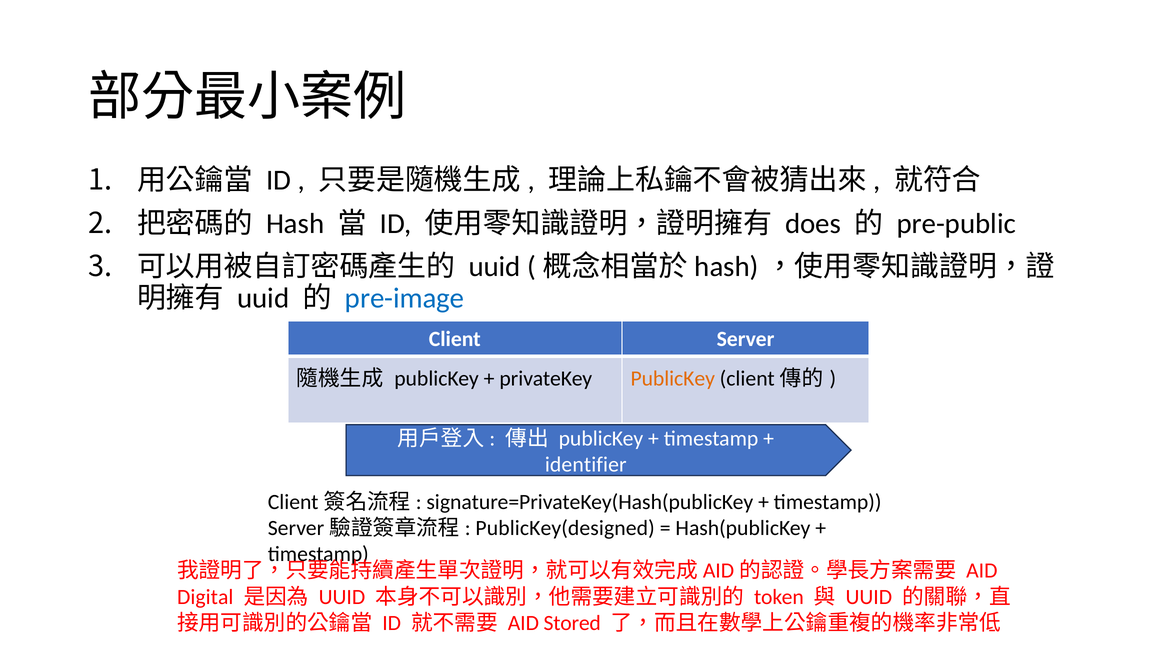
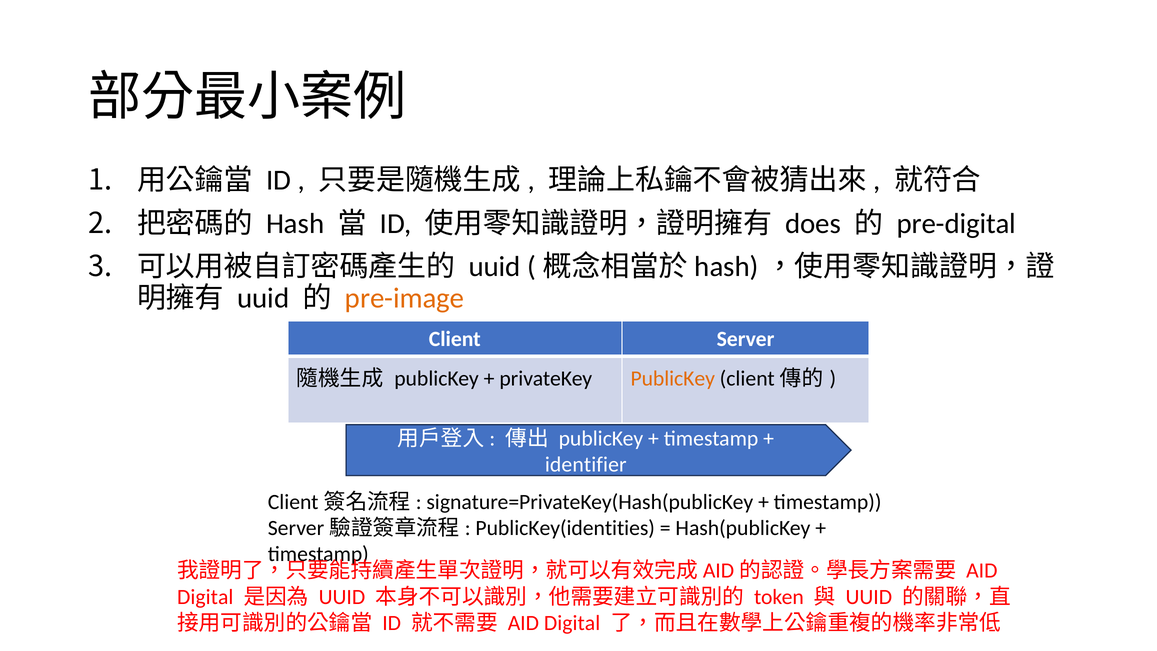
pre-public: pre-public -> pre-digital (956, 224)
pre-image colour: blue -> orange (405, 298)
PublicKey(designed: PublicKey(designed -> PublicKey(identities (565, 528)
Stored: Stored -> Digital (572, 623)
